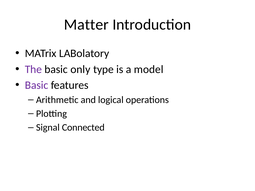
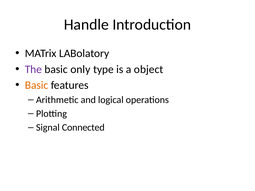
Matter: Matter -> Handle (86, 25)
model: model -> object (149, 69)
Basic colour: purple -> orange (37, 85)
